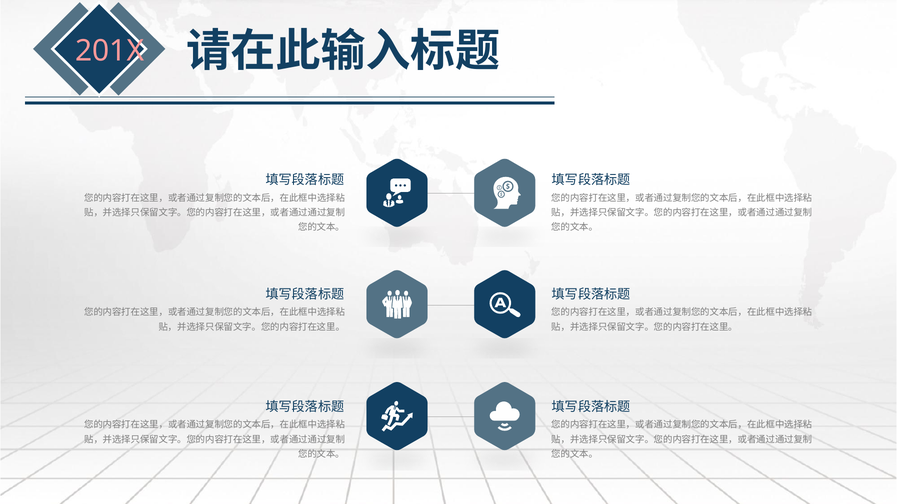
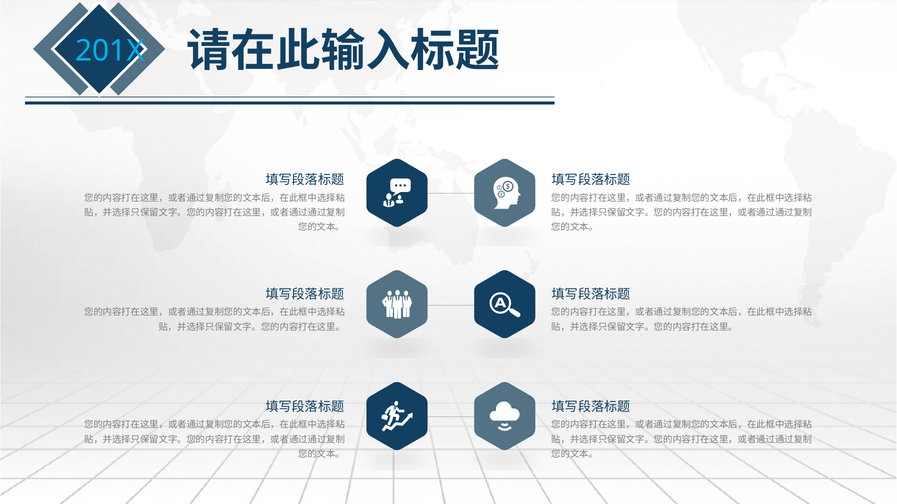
201X colour: pink -> light blue (110, 51)
